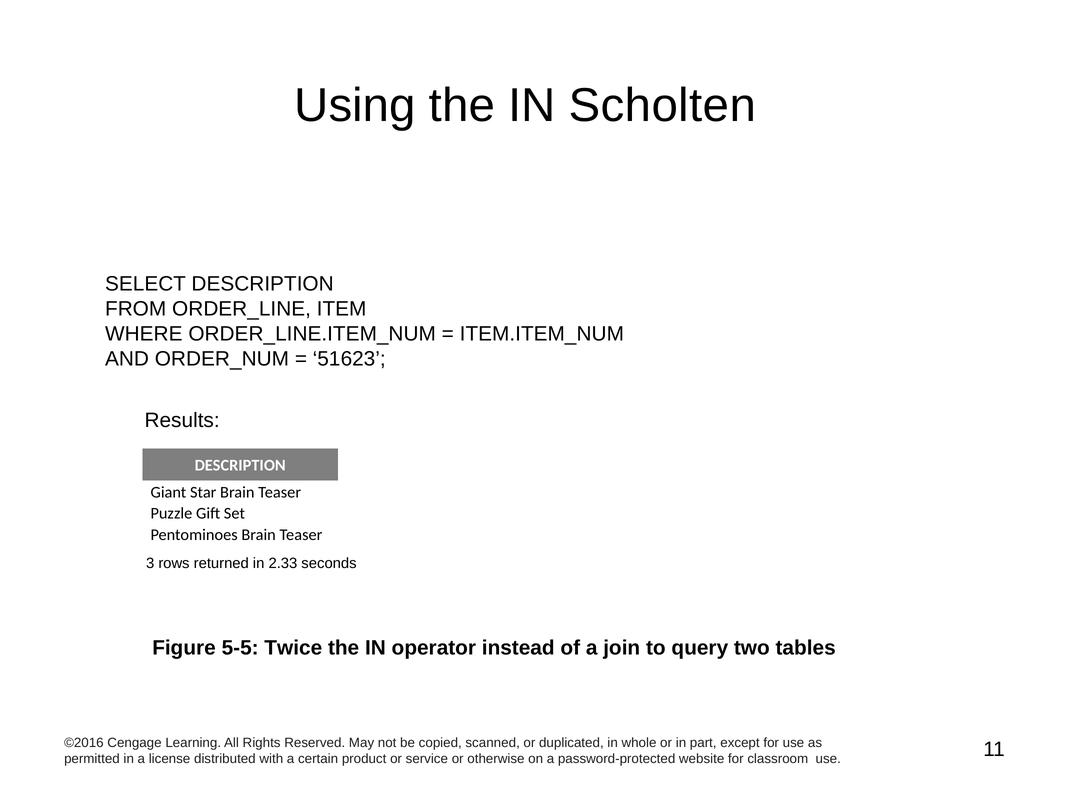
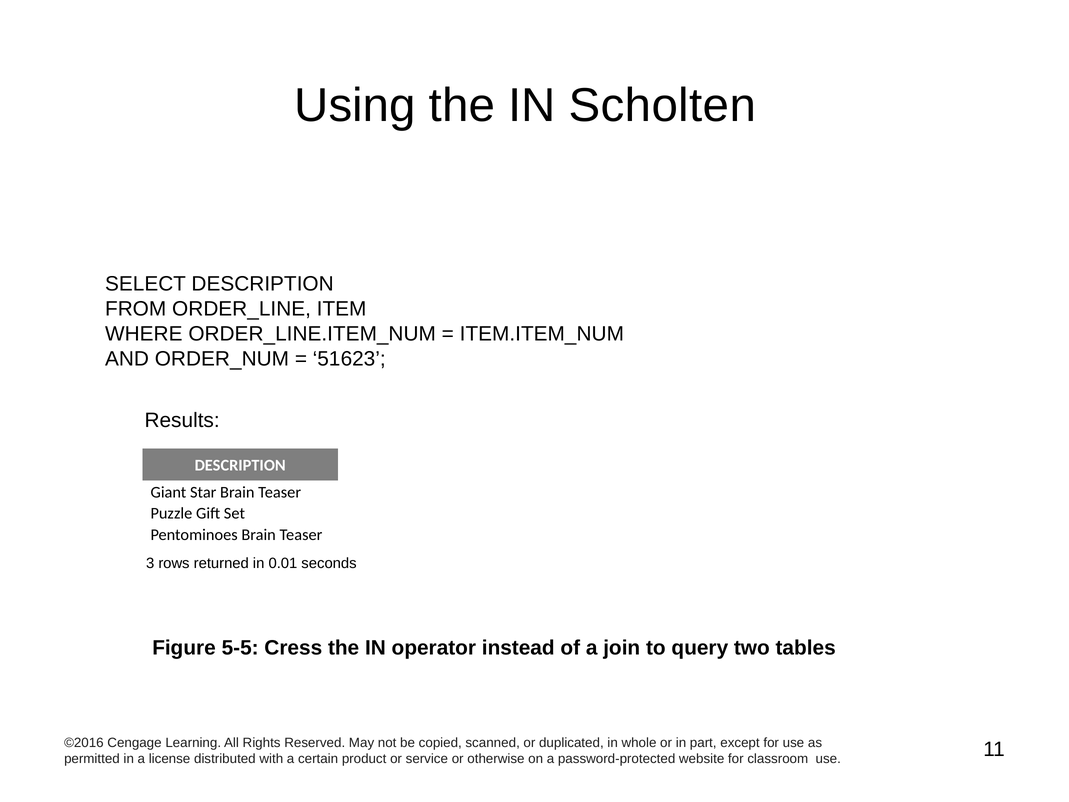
2.33: 2.33 -> 0.01 (283, 563)
Twice: Twice -> Cress (293, 648)
